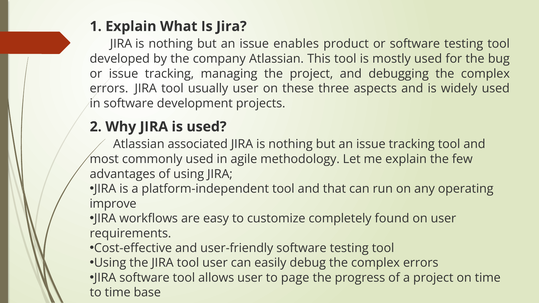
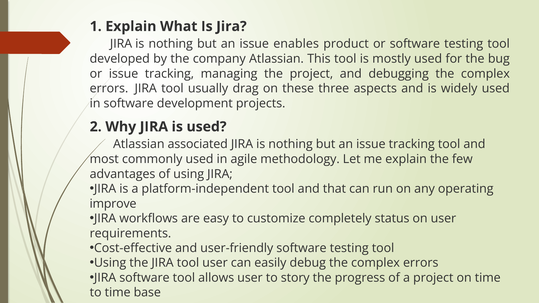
usually user: user -> drag (246, 89)
found: found -> status (392, 219)
page: page -> story (295, 278)
